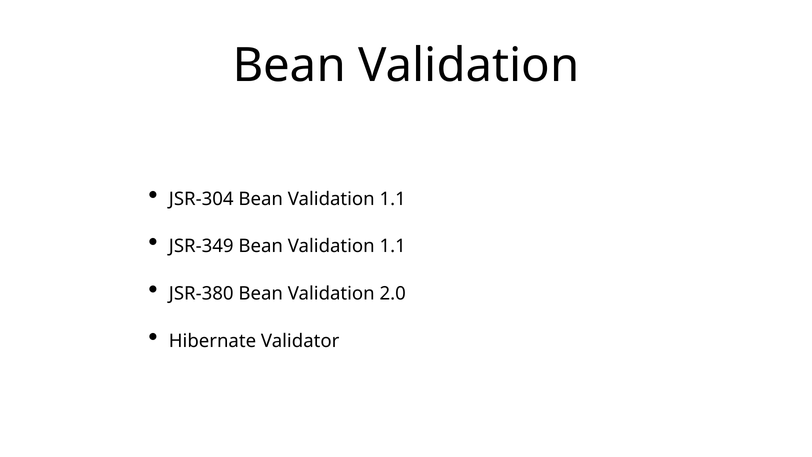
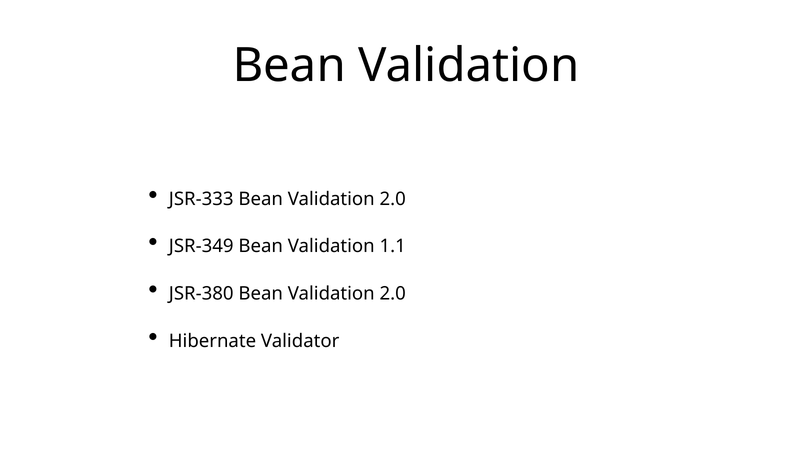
JSR-304: JSR-304 -> JSR-333 (201, 199)
1.1: 1.1 -> 2.0 (393, 199)
